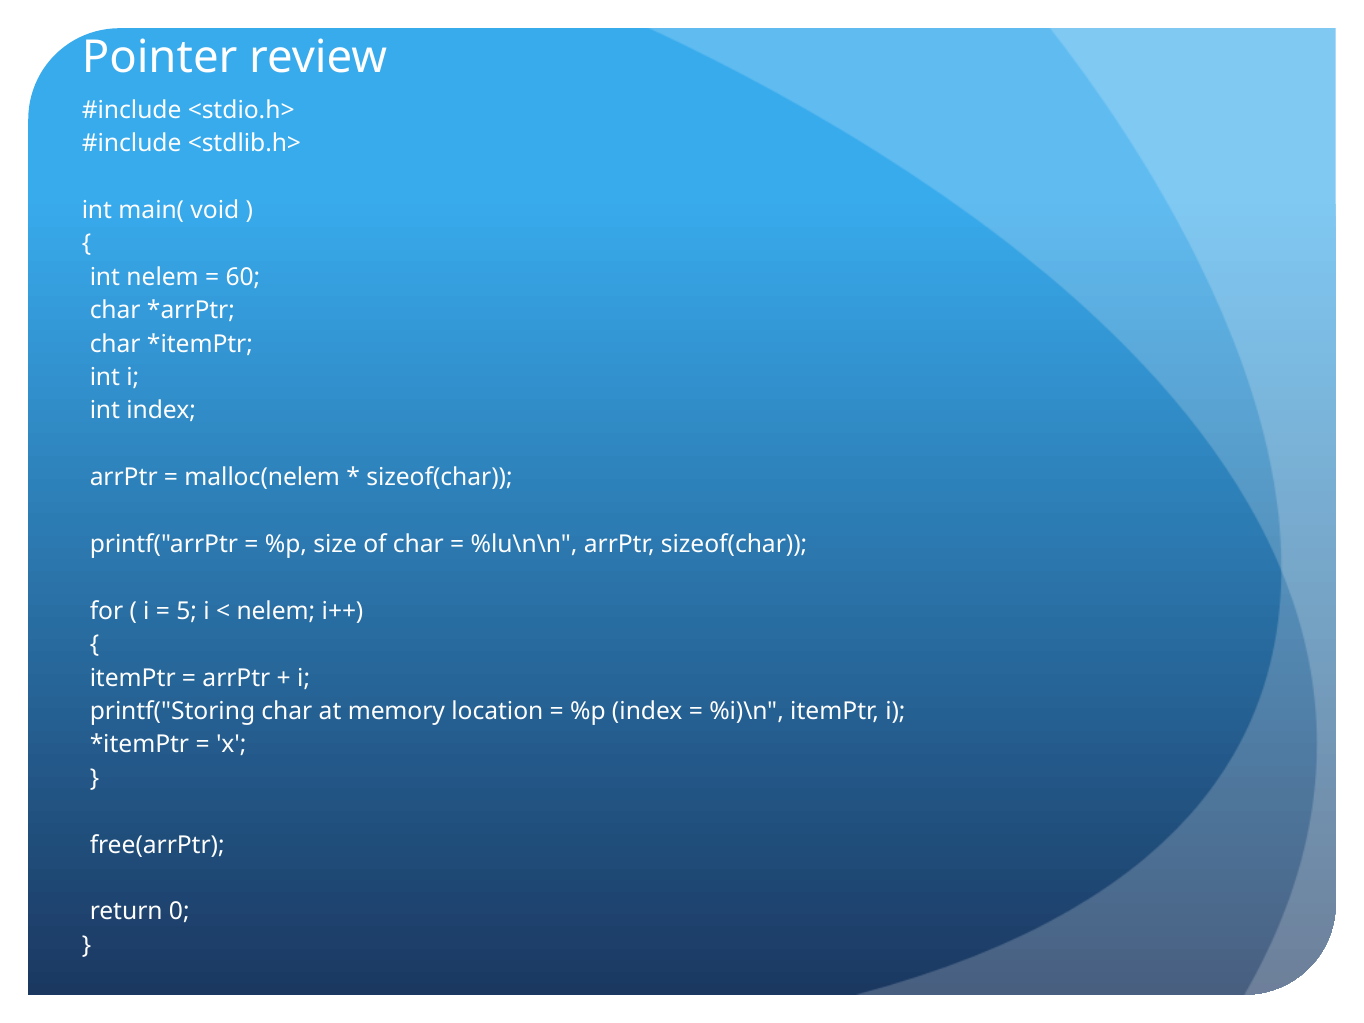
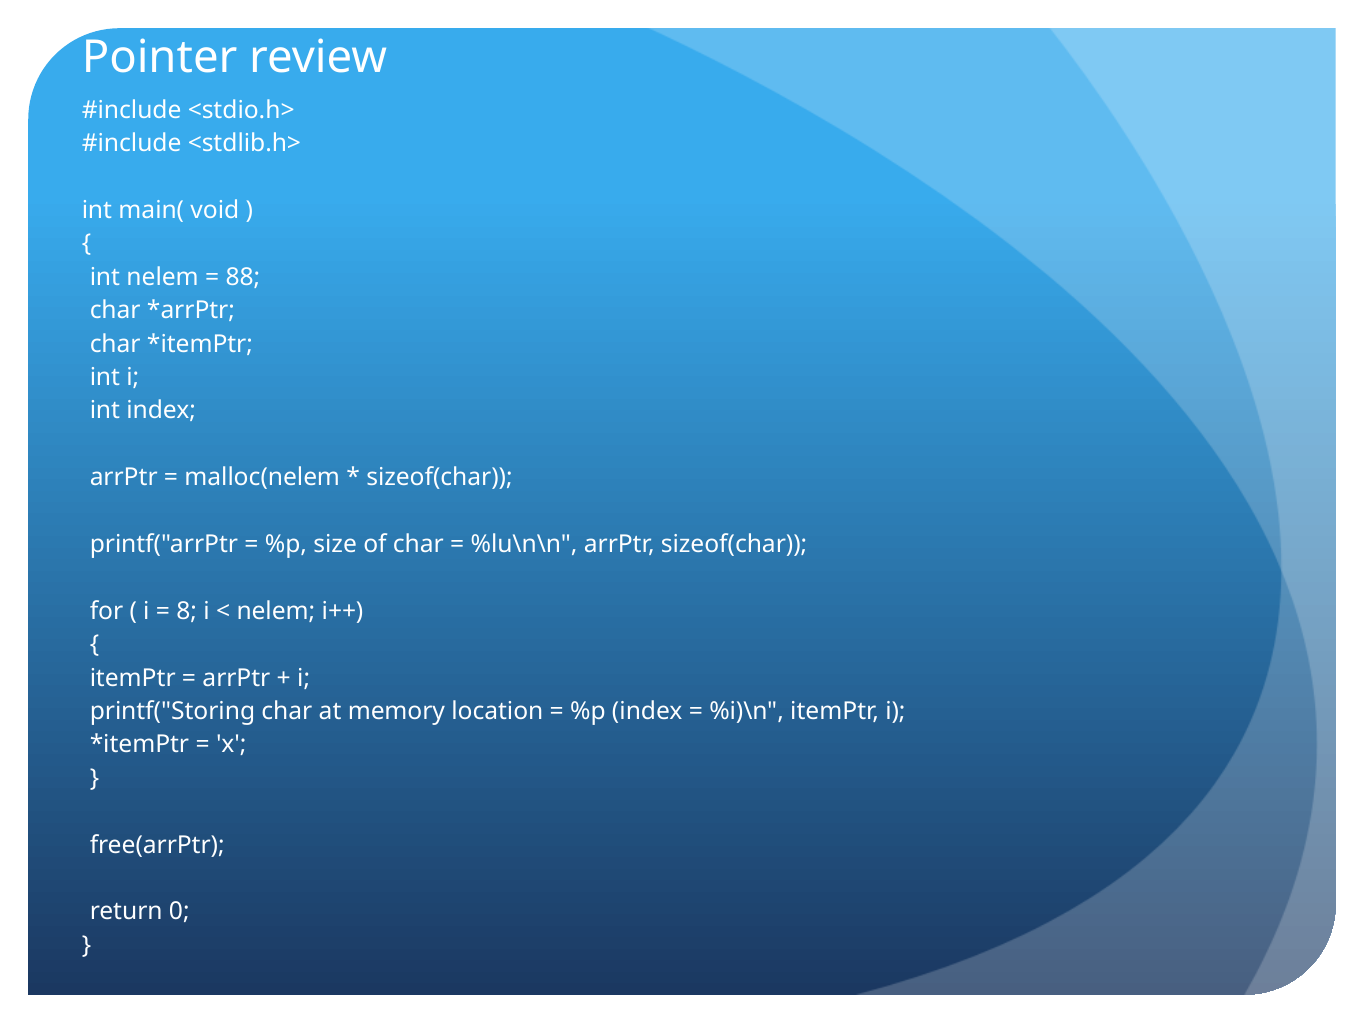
60: 60 -> 88 (243, 277)
5: 5 -> 8 (187, 611)
